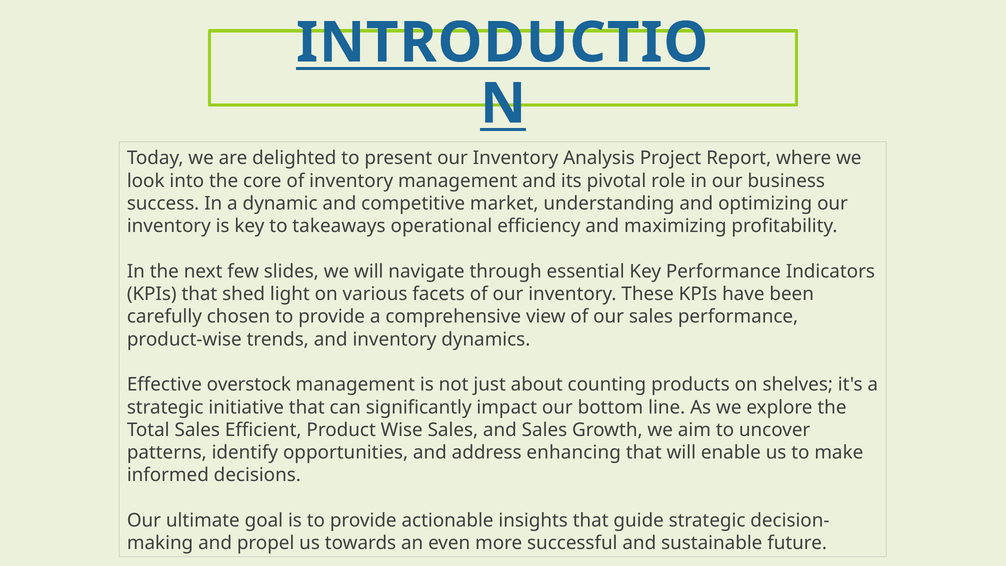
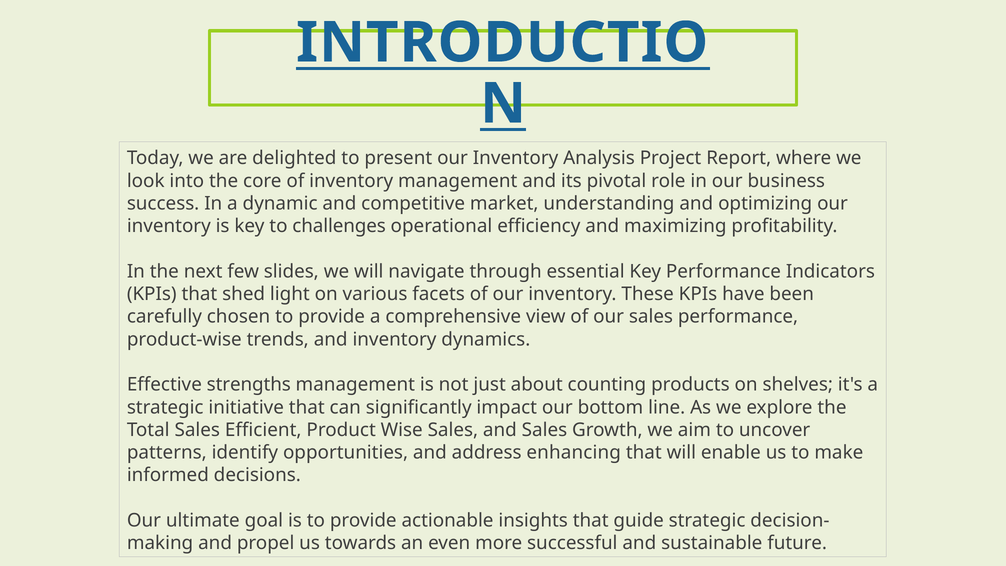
takeaways: takeaways -> challenges (339, 226)
overstock: overstock -> strengths (249, 385)
